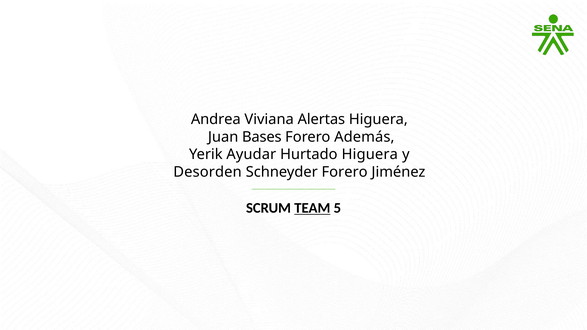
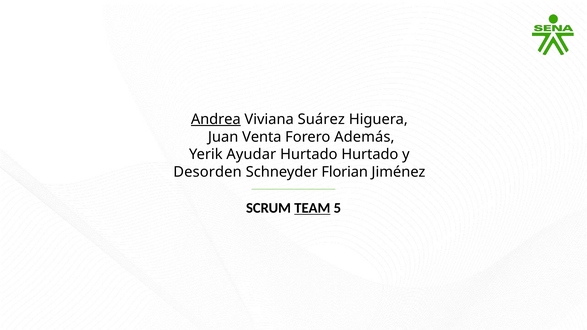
Andrea underline: none -> present (216, 119)
Alertas: Alertas -> Suárez (321, 119)
Bases: Bases -> Venta (262, 137)
Hurtado Higuera: Higuera -> Hurtado (370, 155)
Schneyder Forero: Forero -> Florian (345, 172)
